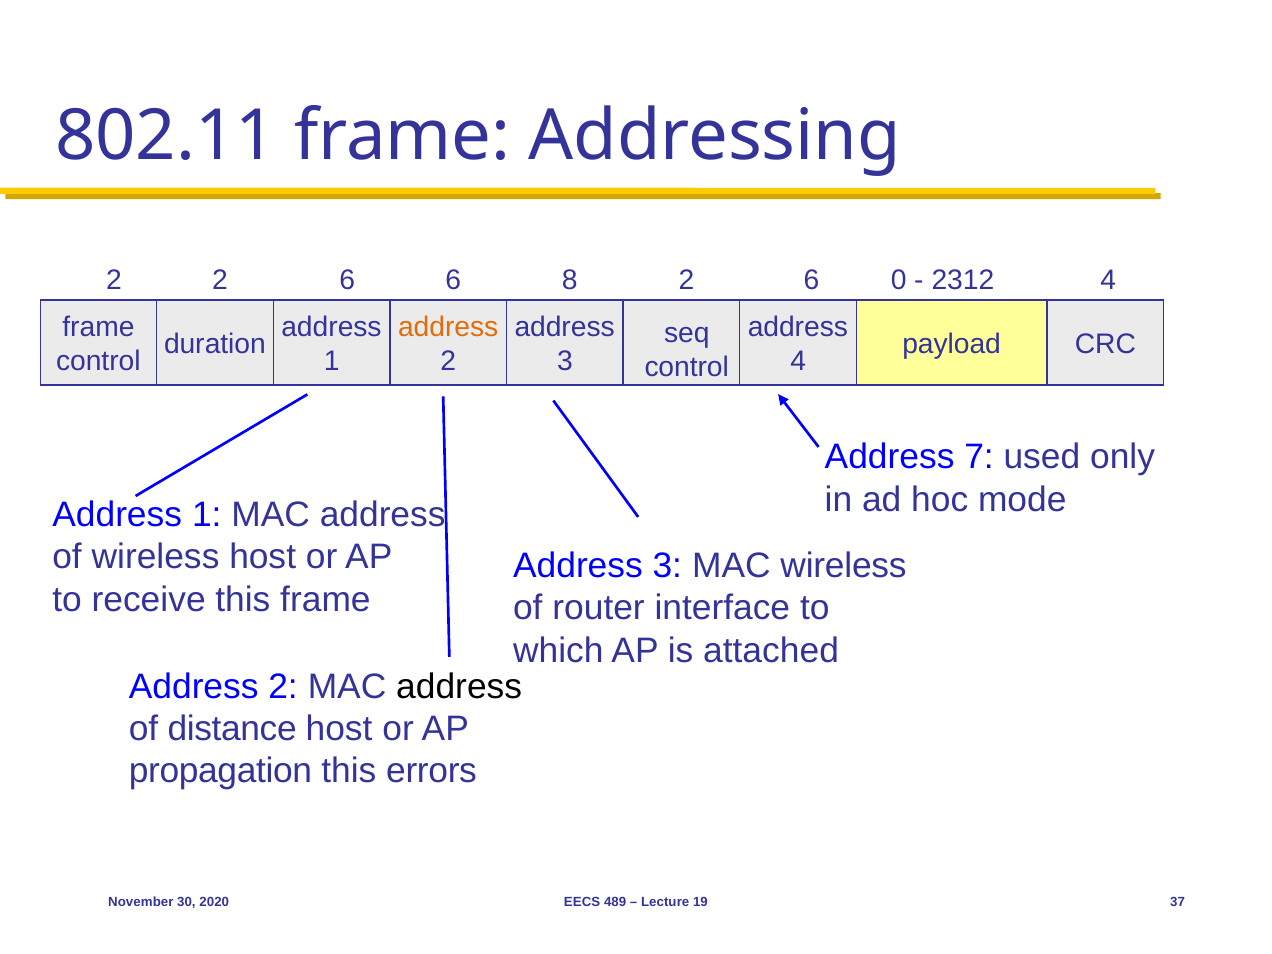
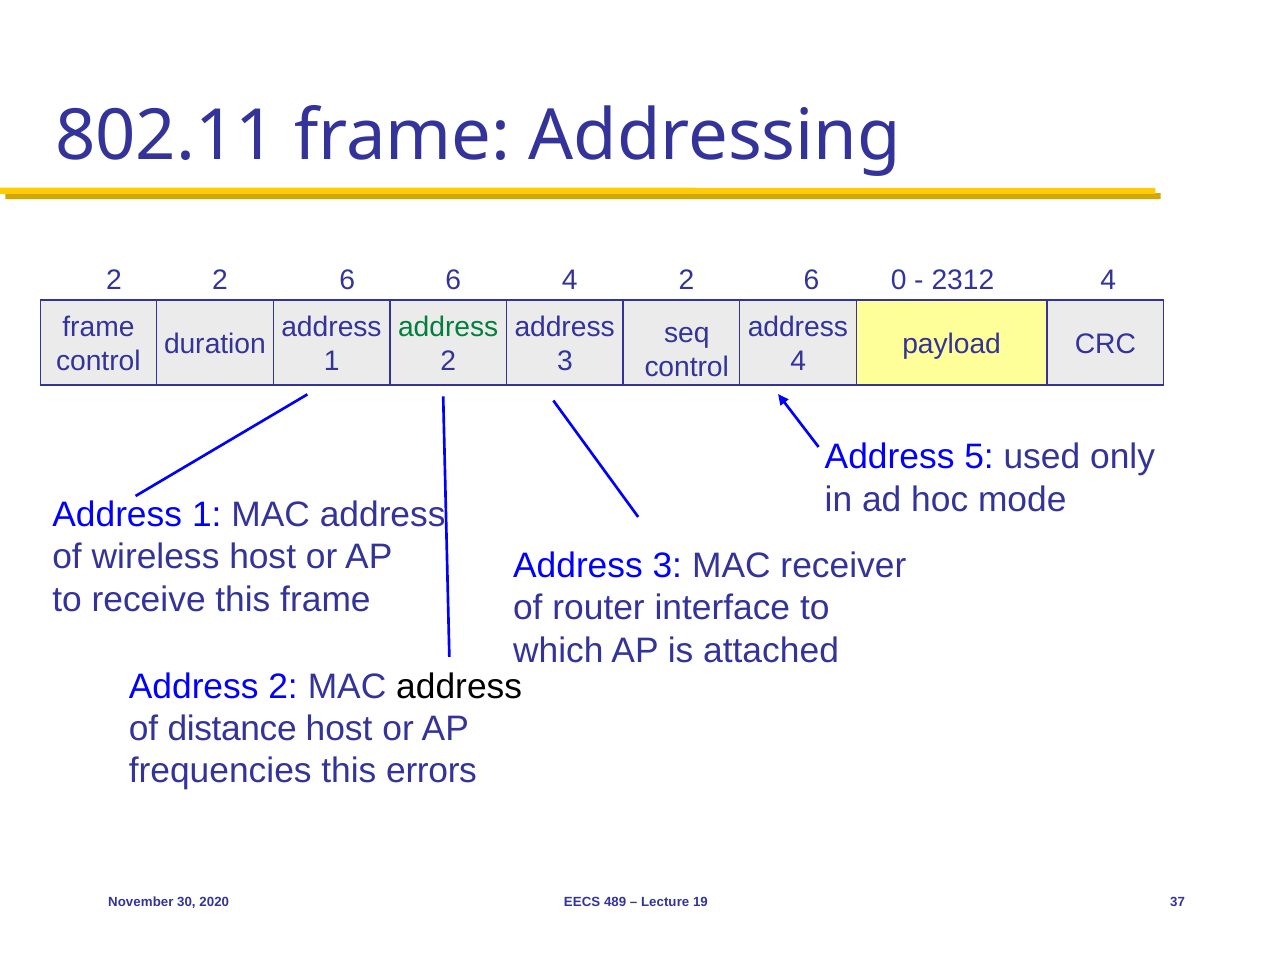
6 8: 8 -> 4 (570, 280)
address colour: orange -> green (448, 328)
7: 7 -> 5 (979, 457)
MAC wireless: wireless -> receiver (843, 566)
propagation: propagation -> frequencies (220, 771)
